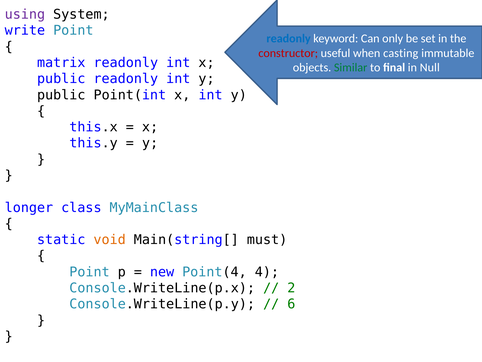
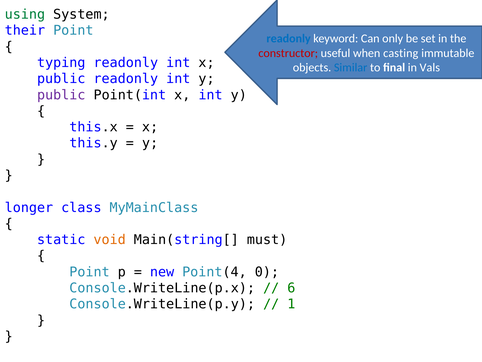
using colour: purple -> green (25, 14)
write: write -> their (25, 30)
matrix: matrix -> typing (61, 63)
Similar colour: green -> blue (351, 68)
Null: Null -> Vals (430, 68)
public colour: black -> purple (61, 95)
4: 4 -> 0 (267, 272)
2: 2 -> 6 (291, 288)
6: 6 -> 1 (291, 304)
